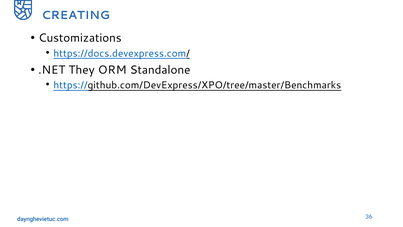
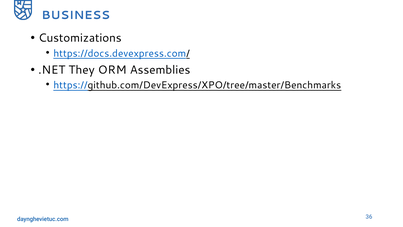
CREATING: CREATING -> BUSINESS (76, 15)
Standalone: Standalone -> Assemblies (160, 70)
